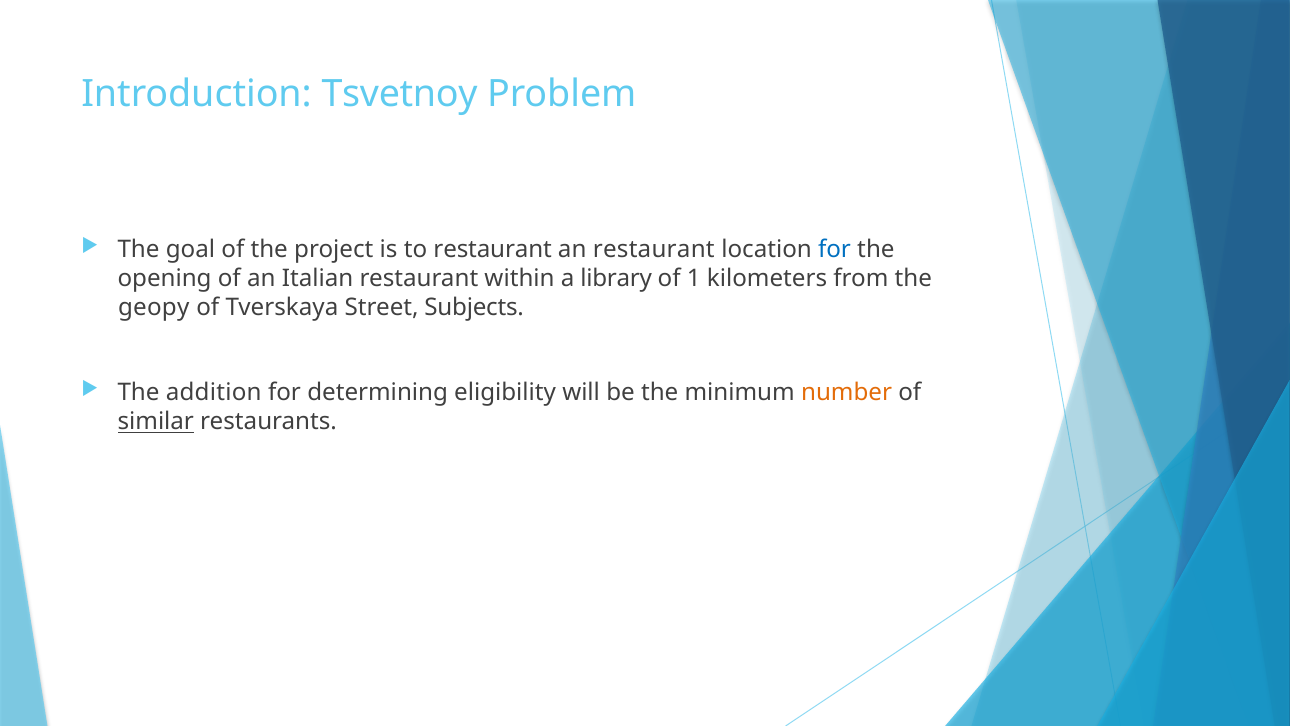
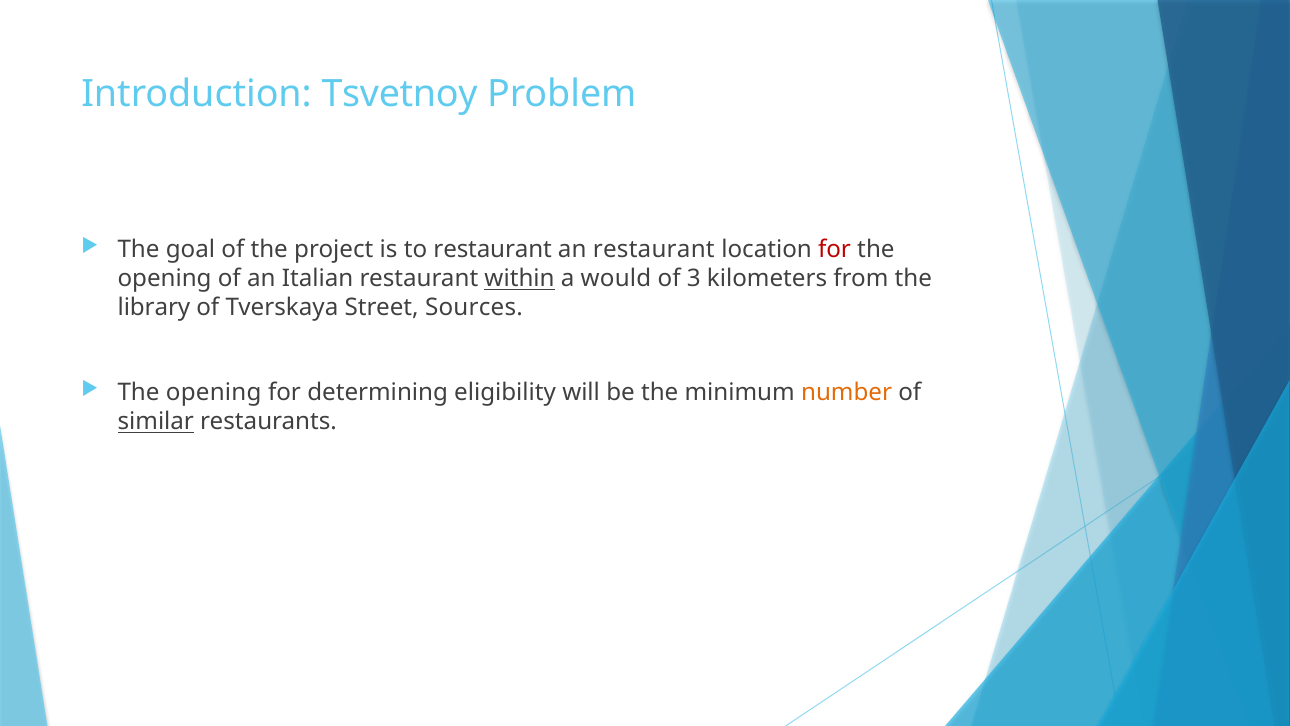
for colour: blue -> red (835, 250)
within underline: none -> present (520, 279)
library: library -> would (616, 279)
1: 1 -> 3 (694, 279)
geopy: geopy -> library (154, 308)
Subjects: Subjects -> Sources (474, 308)
addition: addition -> opening (214, 393)
